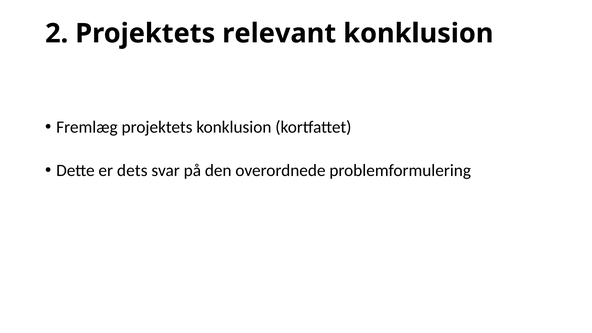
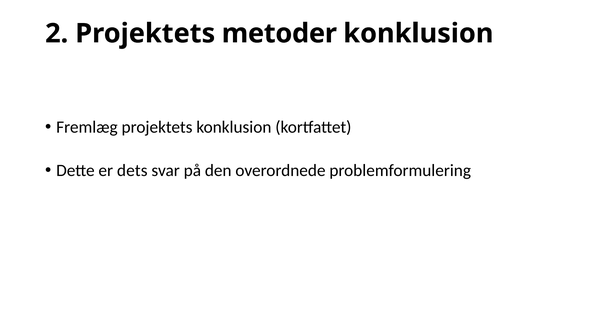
relevant: relevant -> metoder (279, 33)
